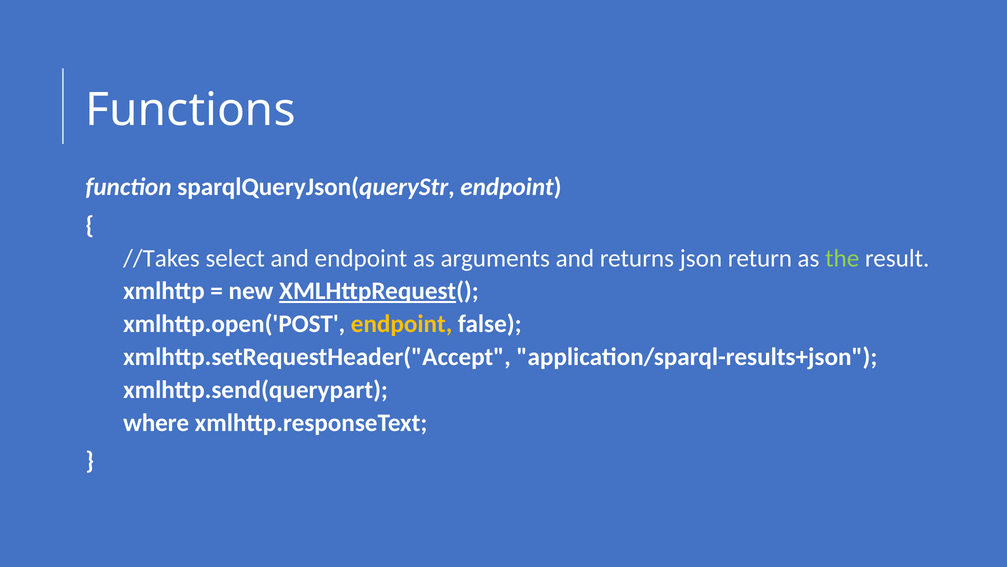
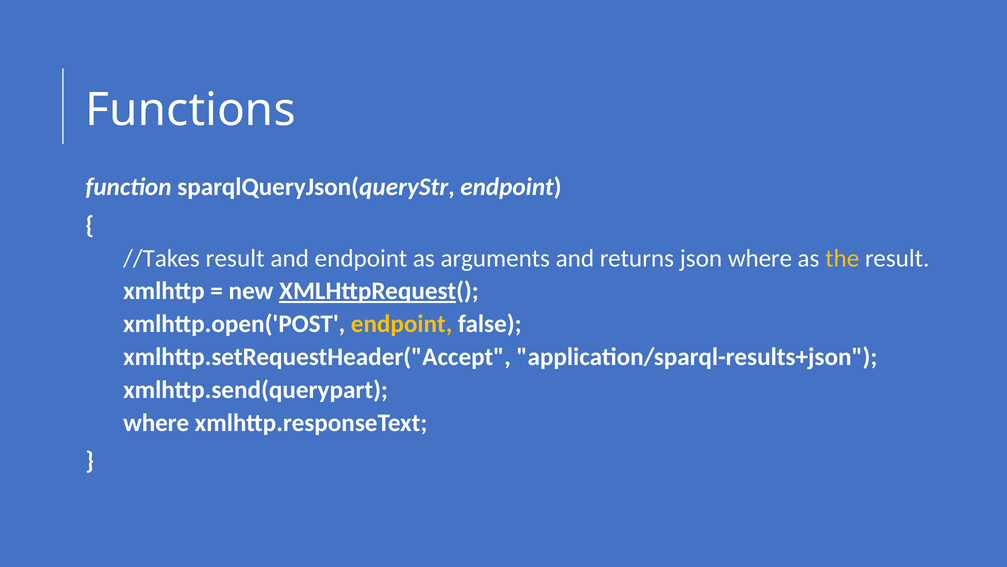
//Takes select: select -> result (235, 258)
json return: return -> where (760, 258)
the colour: light green -> yellow (842, 258)
